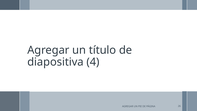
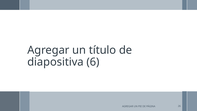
4: 4 -> 6 (93, 62)
